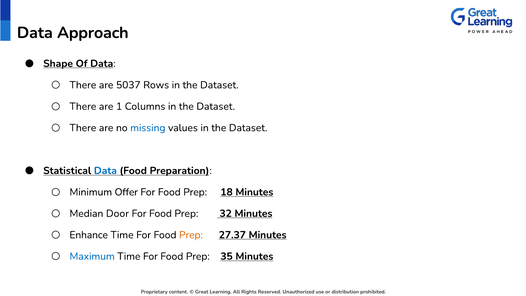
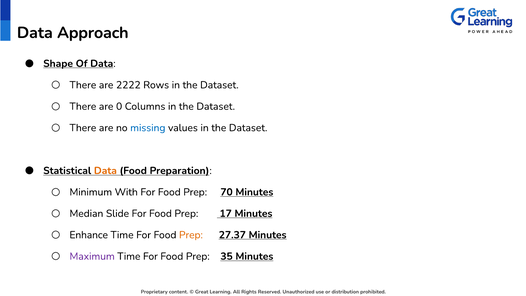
5037: 5037 -> 2222 (128, 85)
1: 1 -> 0 (119, 106)
Data colour: blue -> orange (105, 171)
Offer: Offer -> With (126, 192)
18: 18 -> 70 (227, 192)
Door: Door -> Slide (117, 213)
32: 32 -> 17 (226, 213)
Maximum colour: blue -> purple (92, 256)
